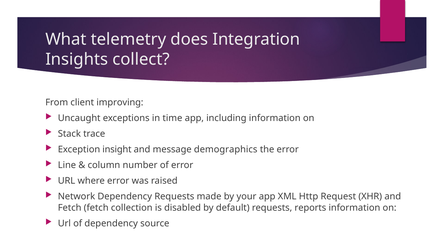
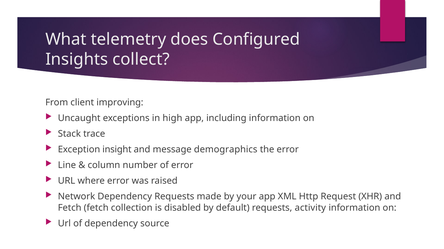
Integration: Integration -> Configured (256, 39)
time: time -> high (172, 118)
reports: reports -> activity (310, 208)
